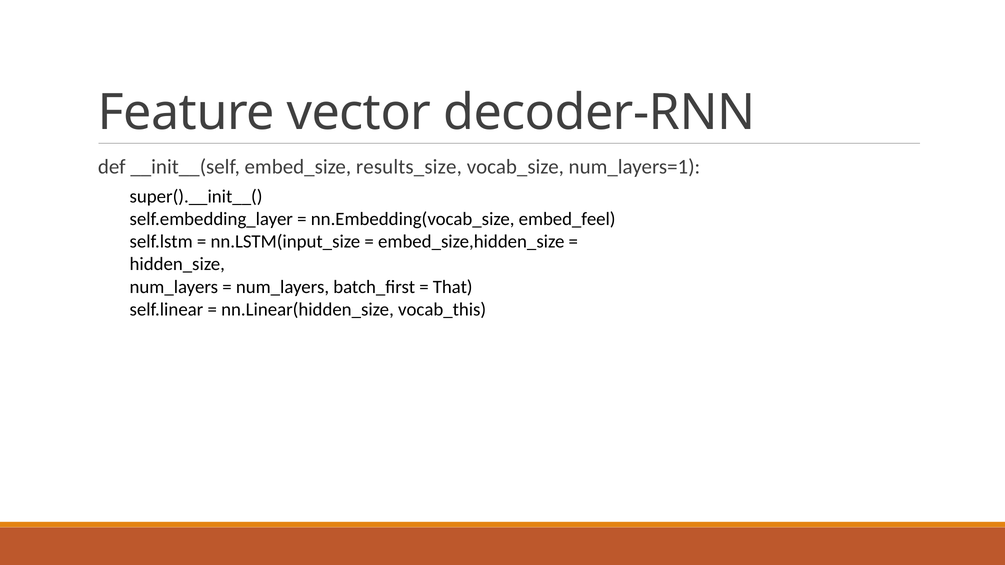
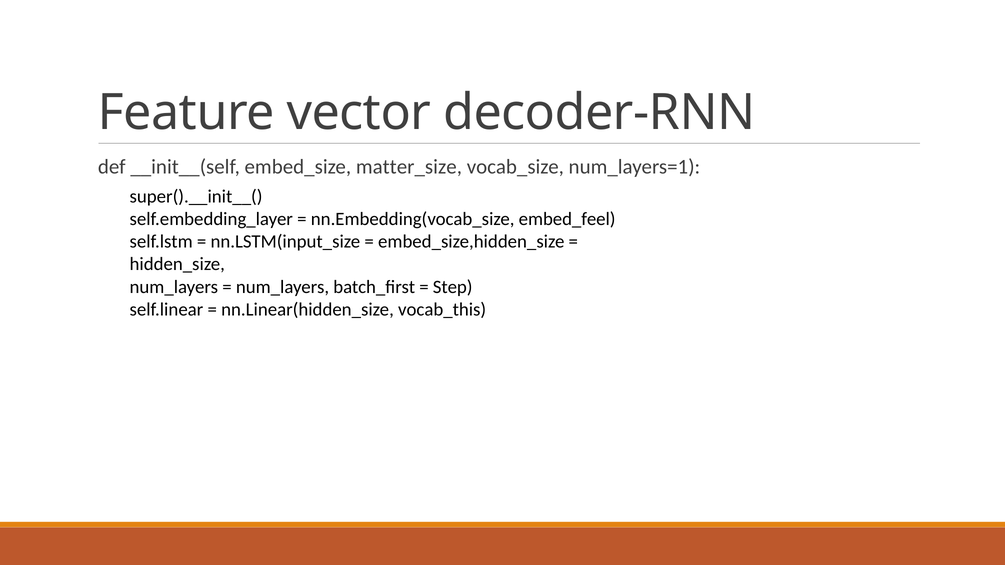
results_size: results_size -> matter_size (409, 167)
That: That -> Step (453, 287)
